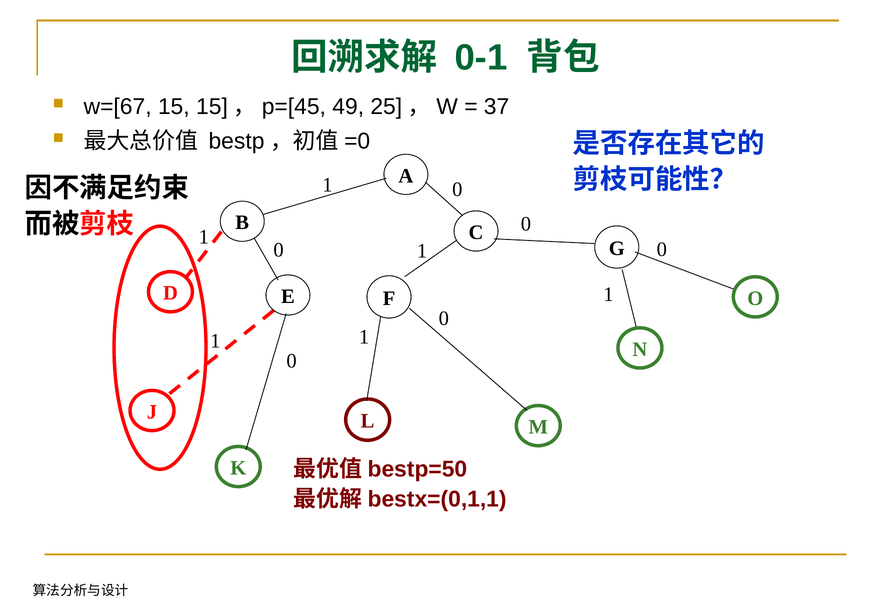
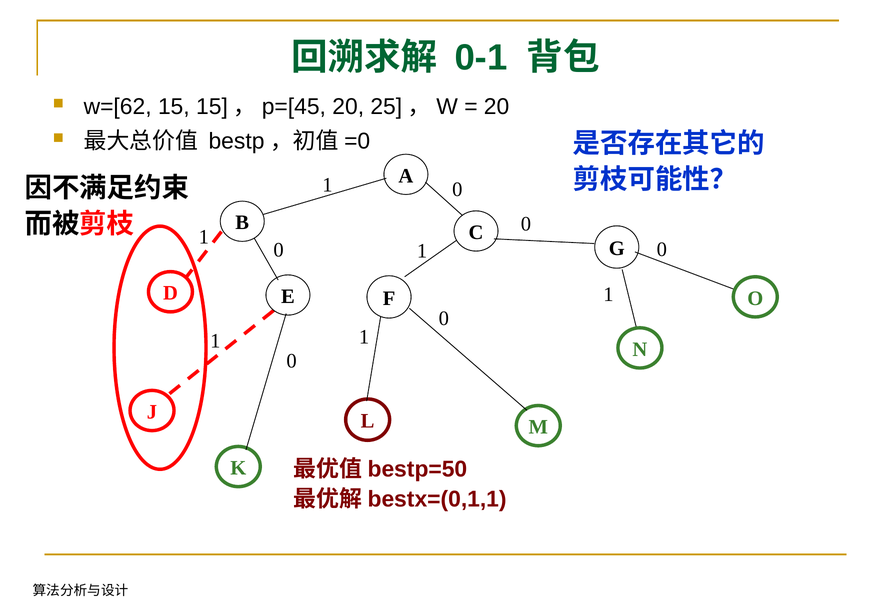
w=[67: w=[67 -> w=[62 (118, 107)
15]，p=[45 49: 49 -> 20 (348, 107)
37: 37 -> 20 (497, 107)
